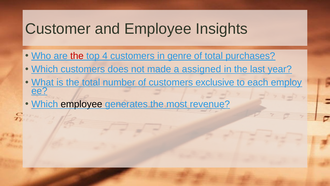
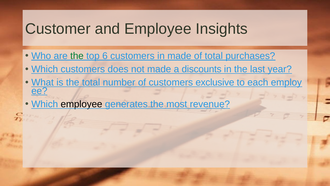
the colour: red -> green (77, 56)
4: 4 -> 6 (105, 56)
in genre: genre -> made (179, 56)
assigned: assigned -> discounts (202, 69)
